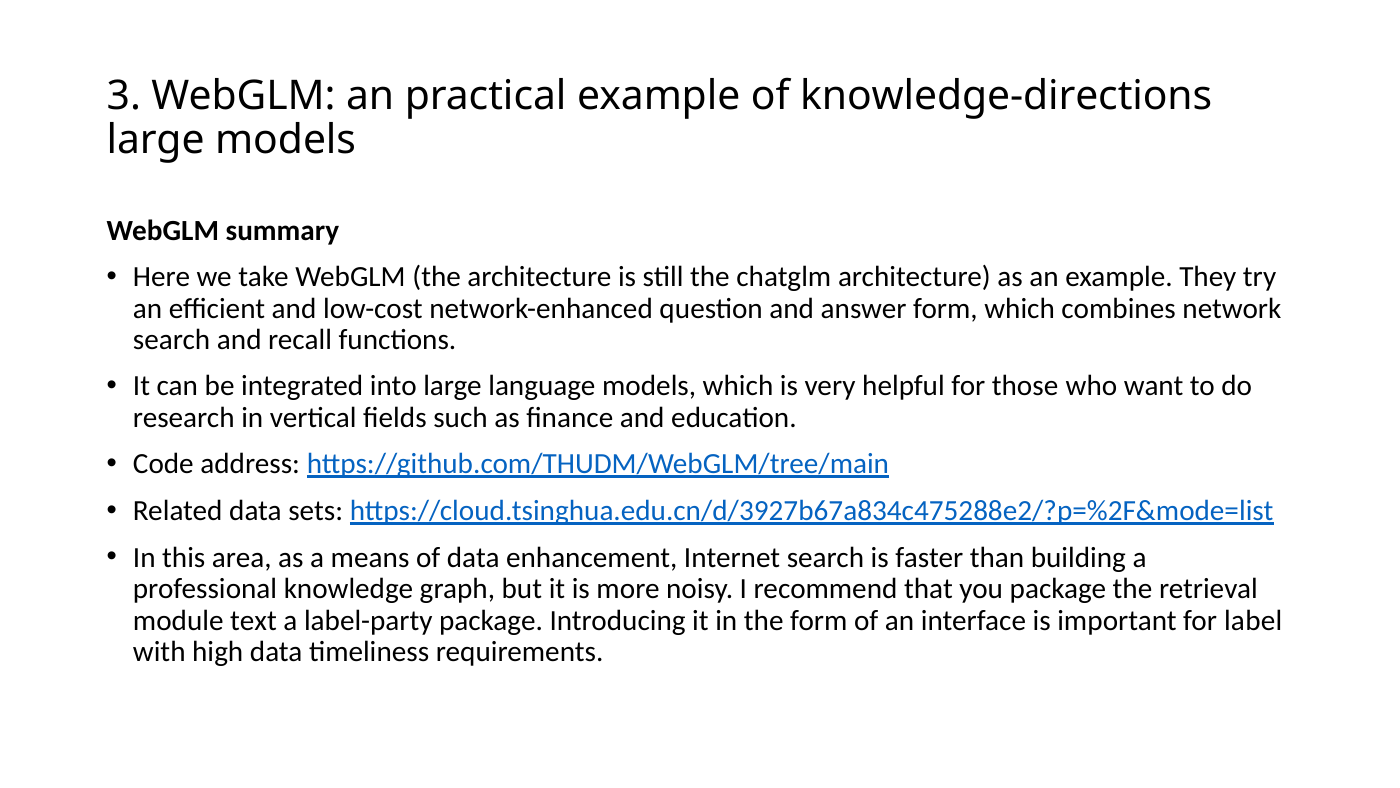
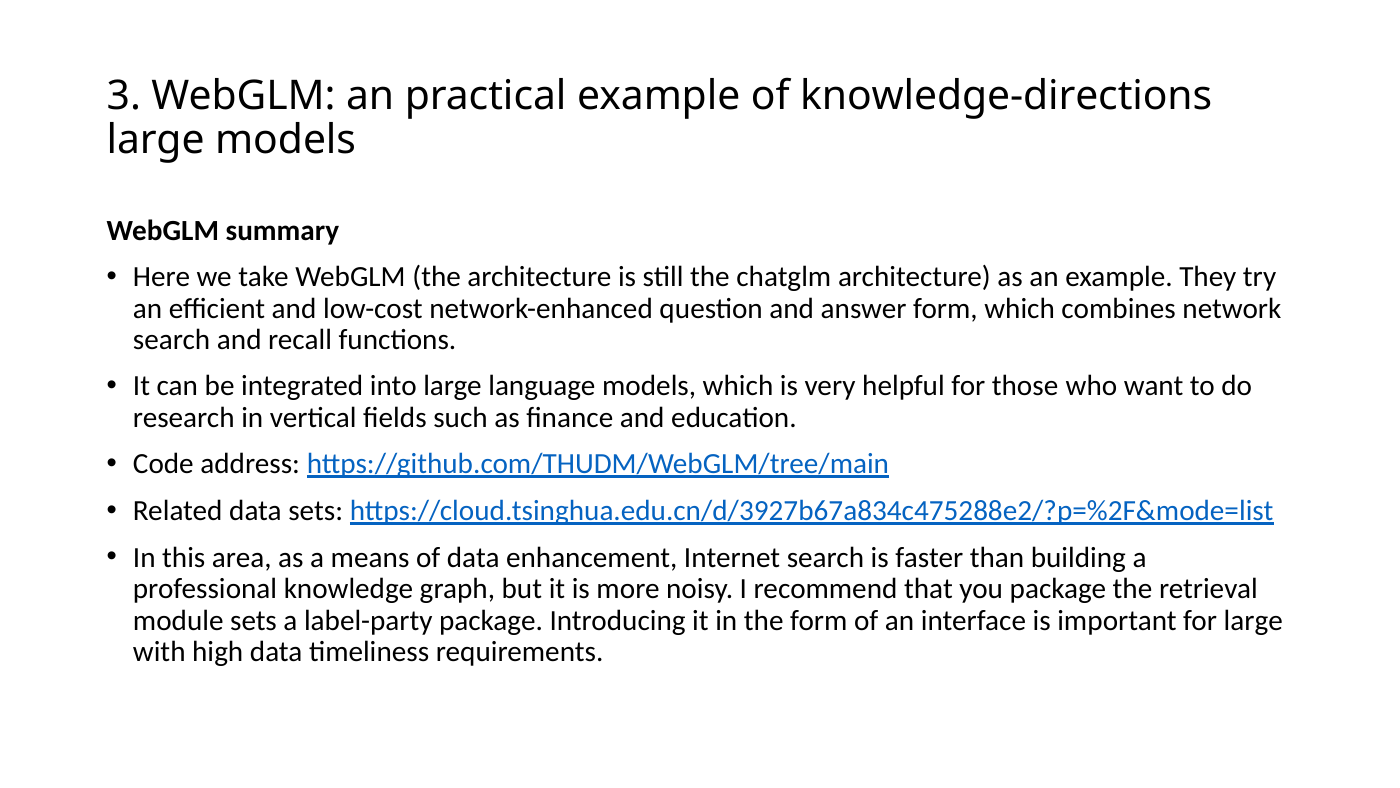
module text: text -> sets (254, 620)
for label: label -> large (1253, 620)
